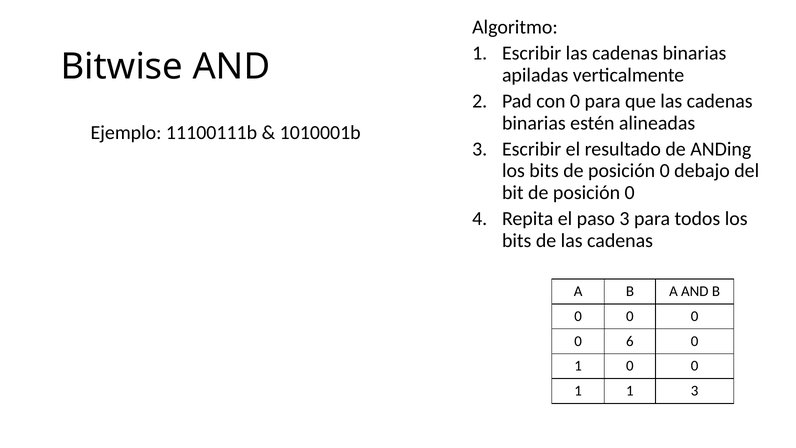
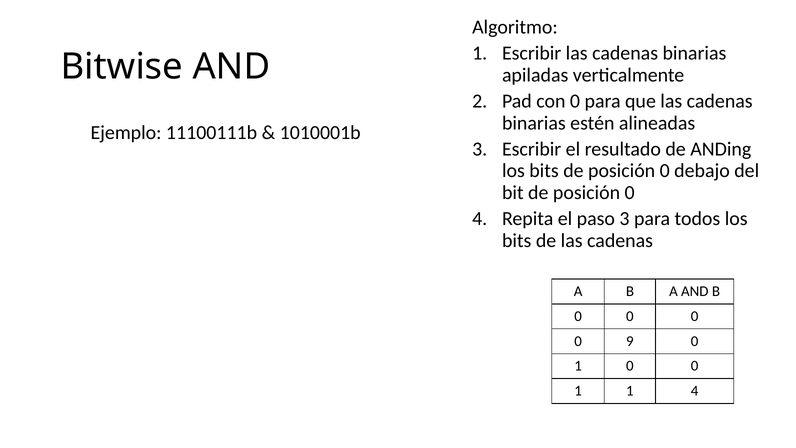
6: 6 -> 9 (630, 341)
1 3: 3 -> 4 (695, 391)
